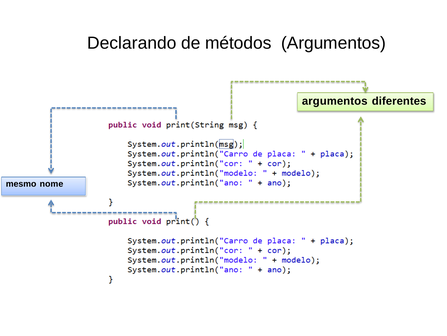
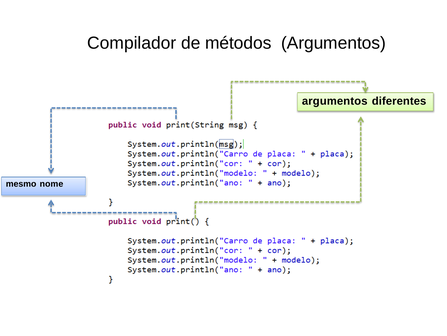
Declarando: Declarando -> Compilador (132, 43)
